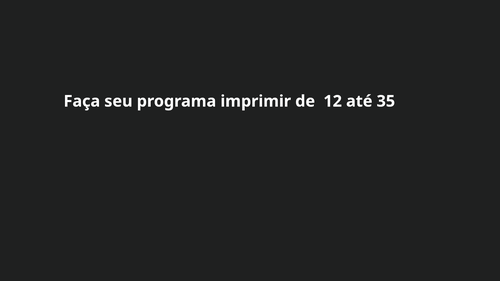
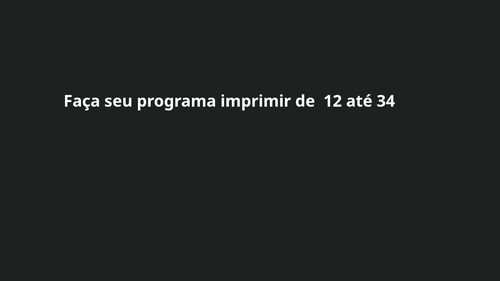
35: 35 -> 34 (386, 101)
